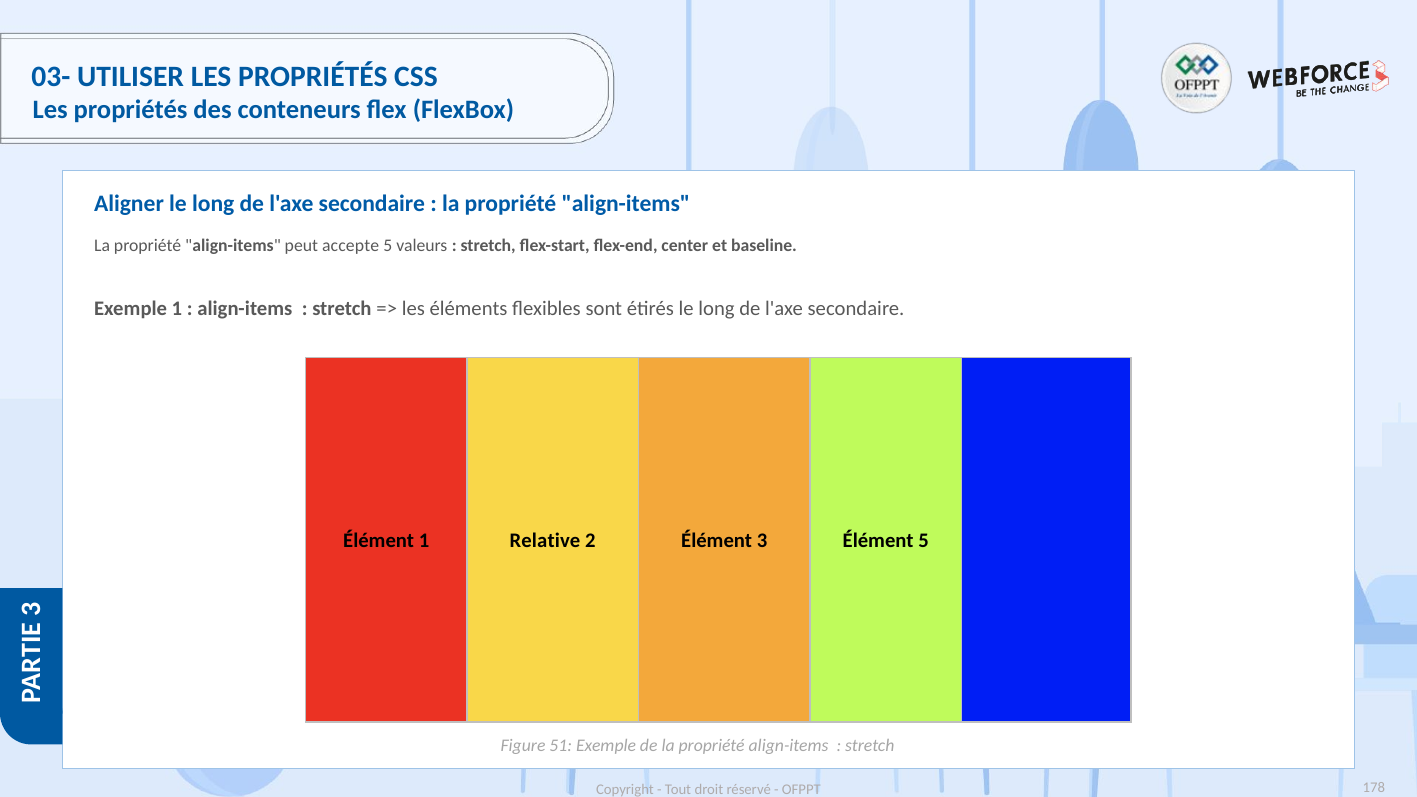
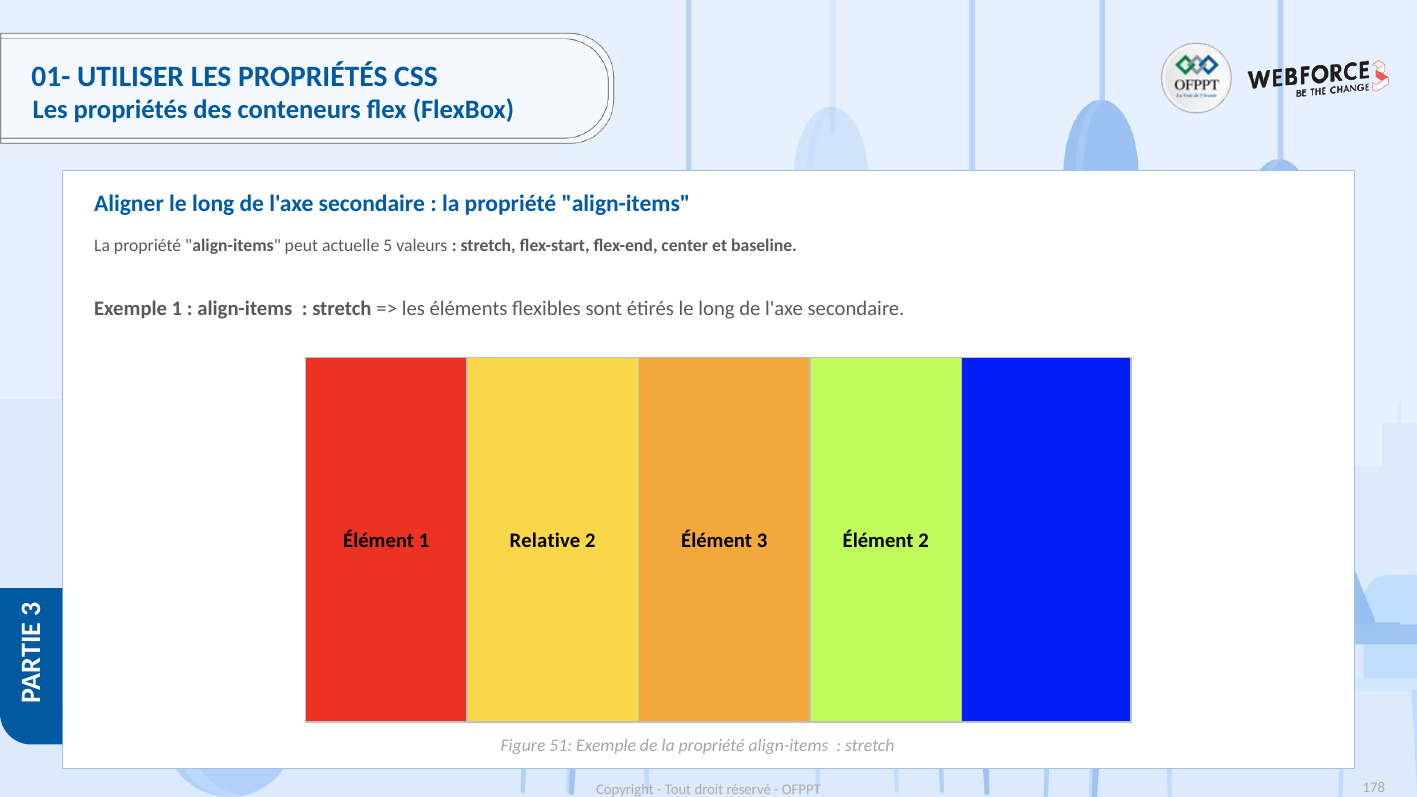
03-: 03- -> 01- (51, 76)
accepte: accepte -> actuelle (351, 245)
Élément 5: 5 -> 2 (924, 541)
